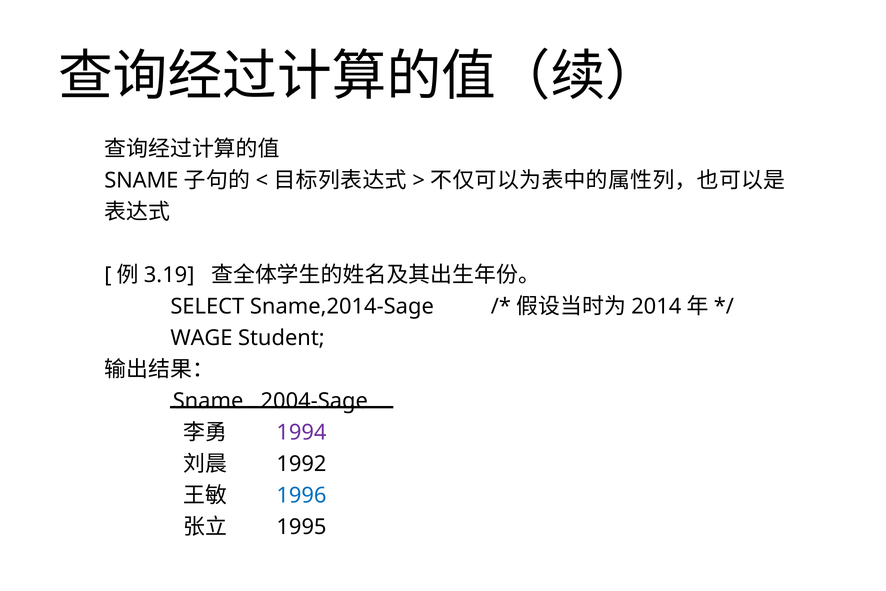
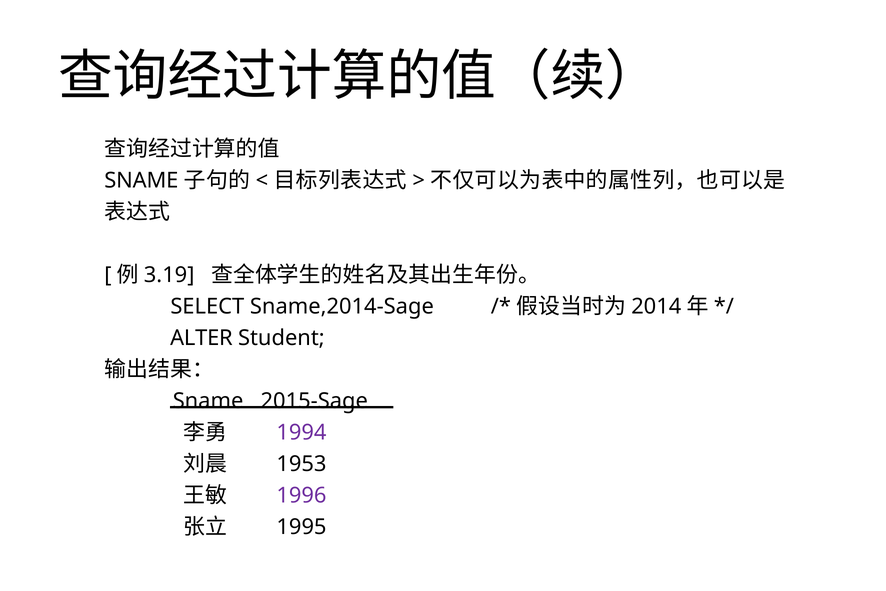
WAGE: WAGE -> ALTER (201, 338)
2004-Sage: 2004-Sage -> 2015-Sage (314, 401)
1992: 1992 -> 1953 (301, 464)
1996 colour: blue -> purple (301, 495)
